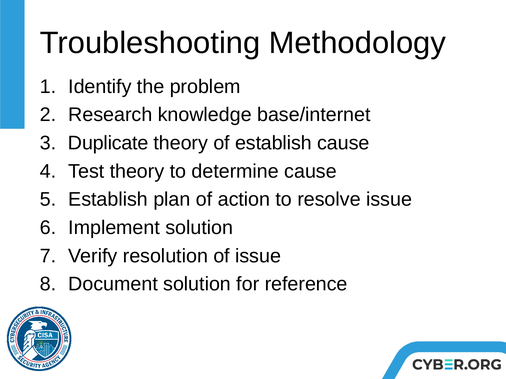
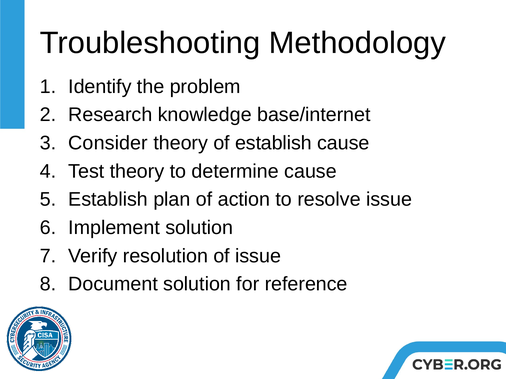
Duplicate: Duplicate -> Consider (108, 143)
